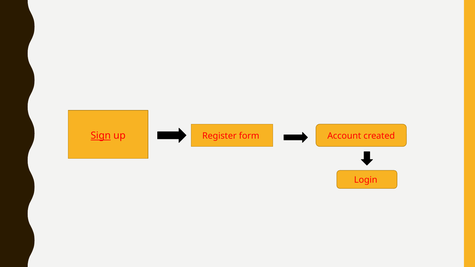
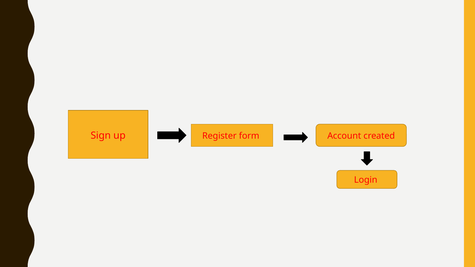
Sign underline: present -> none (101, 136)
